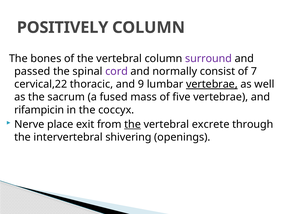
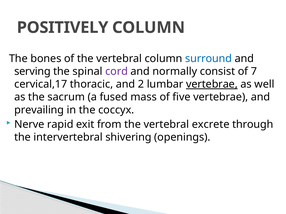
surround colour: purple -> blue (209, 59)
passed: passed -> serving (32, 72)
cervical,22: cervical,22 -> cervical,17 (41, 84)
9: 9 -> 2 (141, 84)
rifampicin: rifampicin -> prevailing (39, 110)
place: place -> rapid (60, 125)
the underline: present -> none (133, 125)
